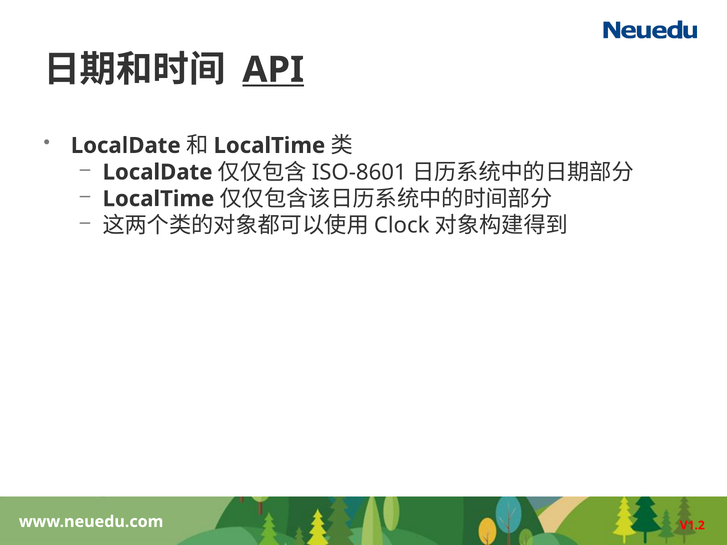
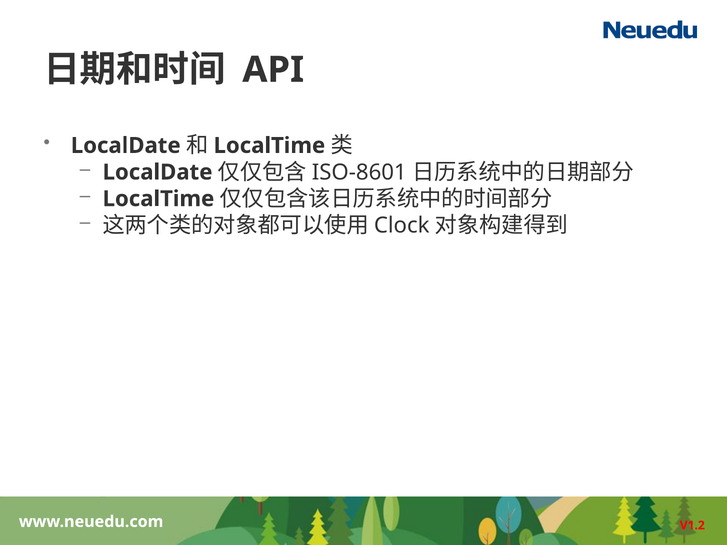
API underline: present -> none (273, 70)
